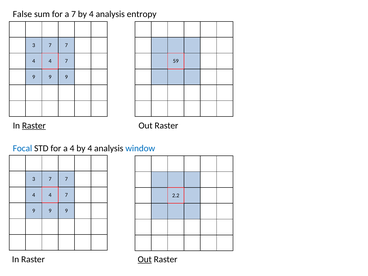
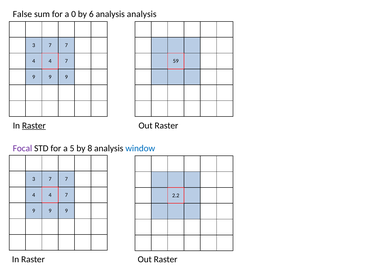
a 7: 7 -> 0 (74, 14)
4: 4 -> 6 (91, 14)
analysis entropy: entropy -> analysis (142, 14)
Focal colour: blue -> purple (22, 148)
a 4: 4 -> 5 (72, 148)
4: 4 -> 8 (90, 148)
Out underline: present -> none (145, 259)
